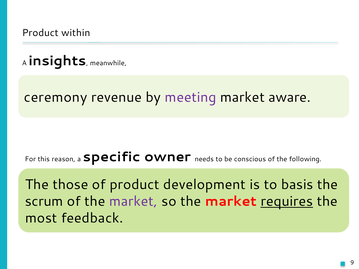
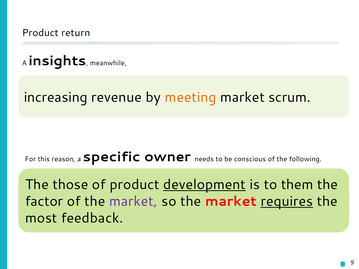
within: within -> return (76, 33)
ceremony: ceremony -> increasing (56, 97)
meeting colour: purple -> orange (191, 97)
aware: aware -> scrum (290, 97)
development underline: none -> present (204, 185)
basis: basis -> them (297, 185)
scrum: scrum -> factor (44, 202)
